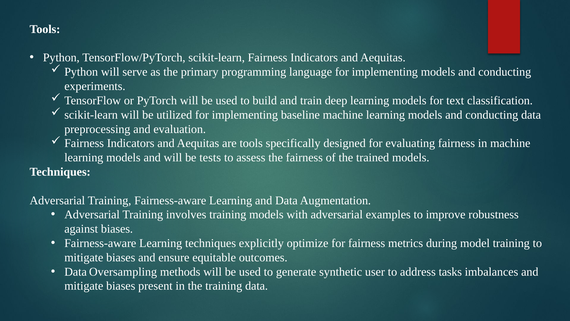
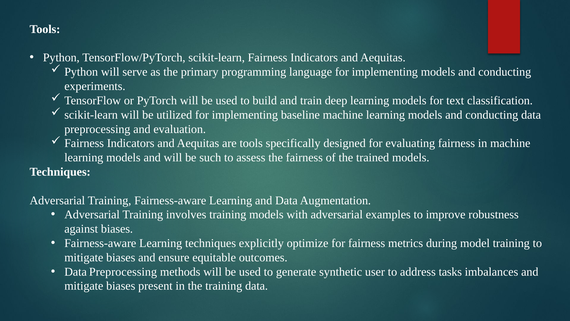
tests: tests -> such (210, 157)
Oversampling: Oversampling -> Preprocessing (123, 271)
